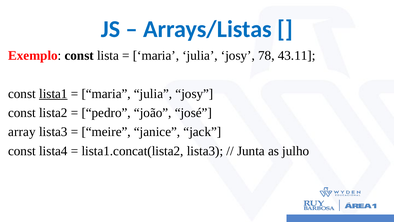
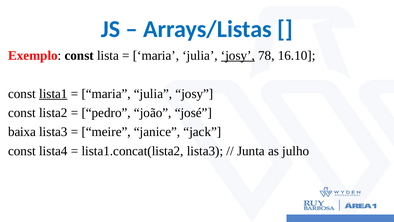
josy underline: none -> present (238, 55)
43.11: 43.11 -> 16.10 (297, 55)
array: array -> baixa (22, 132)
